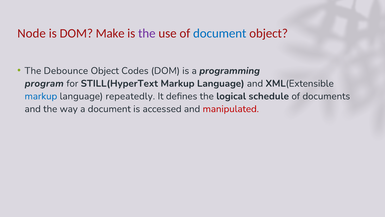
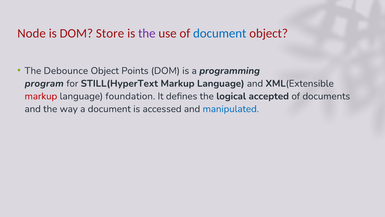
Make: Make -> Store (110, 33)
Codes: Codes -> Points (135, 71)
markup colour: blue -> red (41, 96)
repeatedly: repeatedly -> foundation (130, 96)
schedule: schedule -> accepted (269, 96)
manipulated colour: red -> blue (231, 109)
